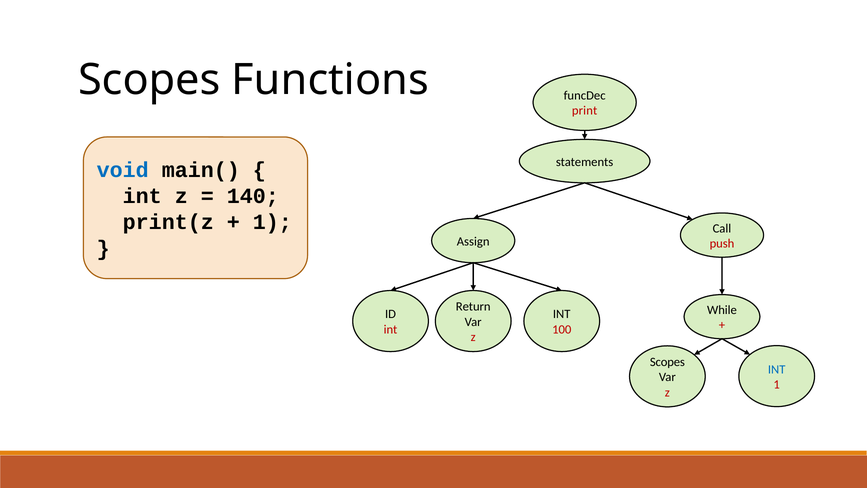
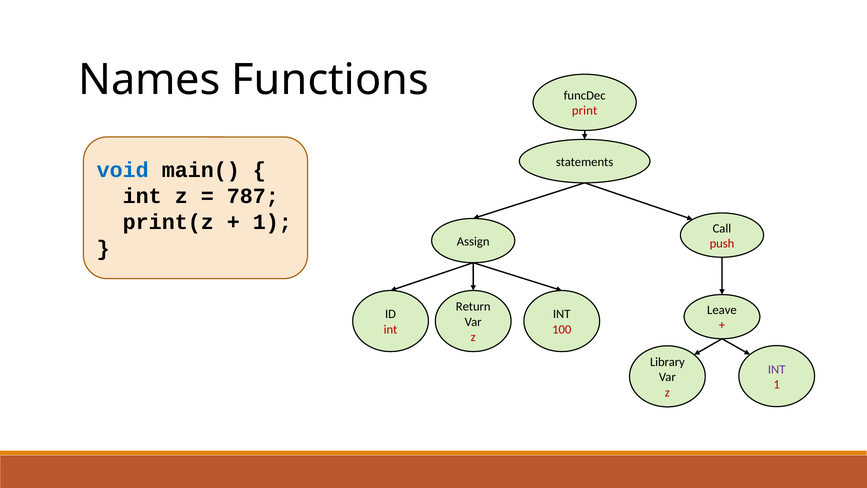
Scopes: Scopes -> Names (149, 80)
140: 140 -> 787 (253, 196)
While: While -> Leave (722, 310)
Scopes: Scopes -> Library (667, 362)
INT colour: blue -> purple (777, 369)
